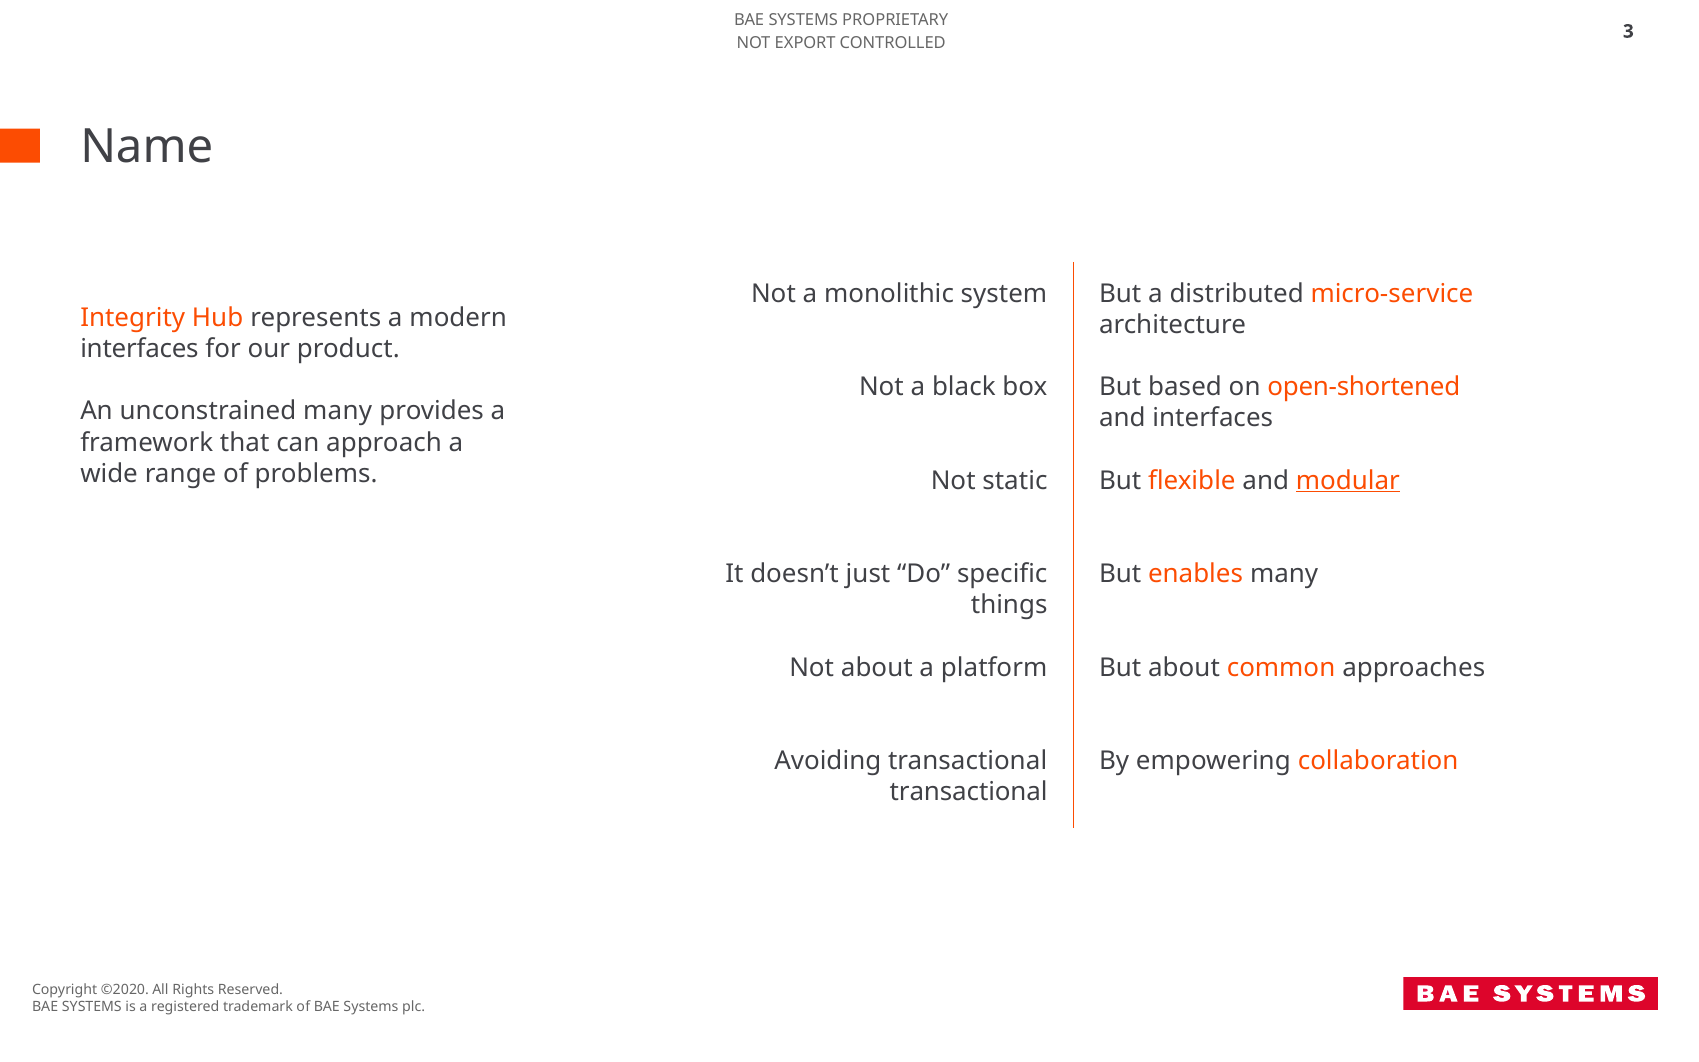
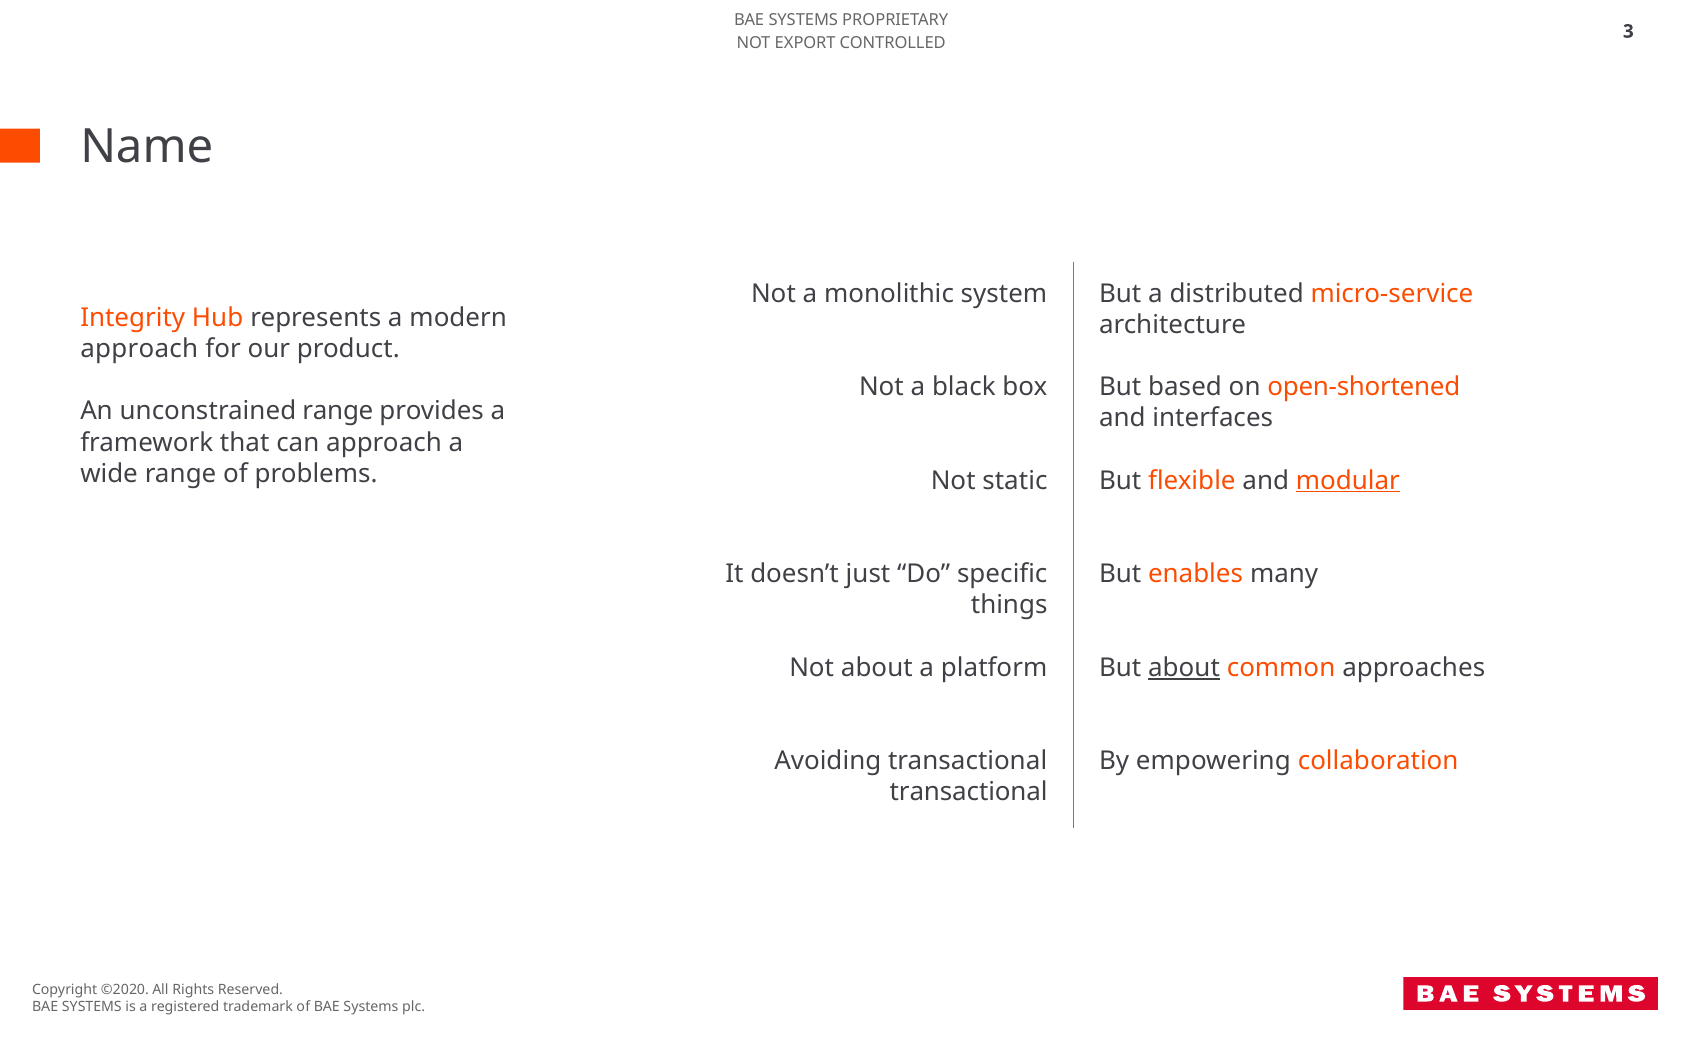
interfaces: interfaces -> approach (139, 349)
unconstrained many: many -> range (338, 411)
about underline: none -> present (1184, 667)
